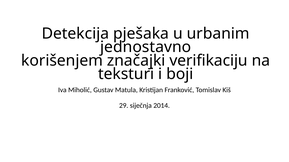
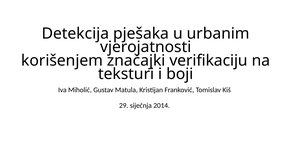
jednostavno: jednostavno -> vjerojatnosti (146, 47)
